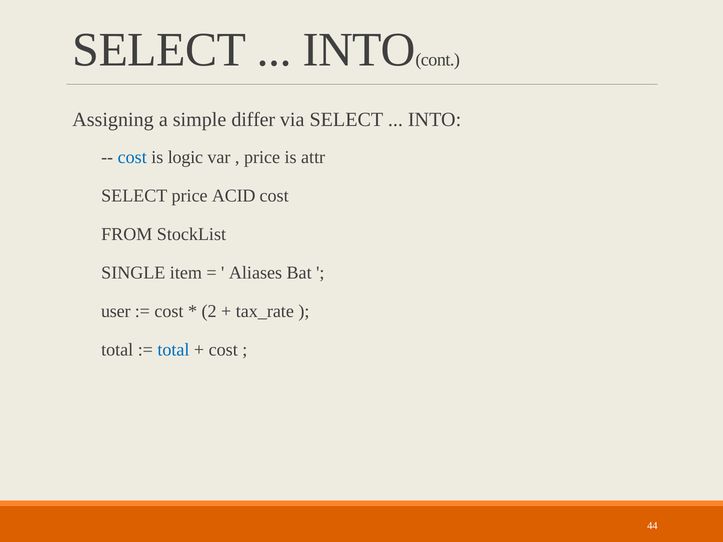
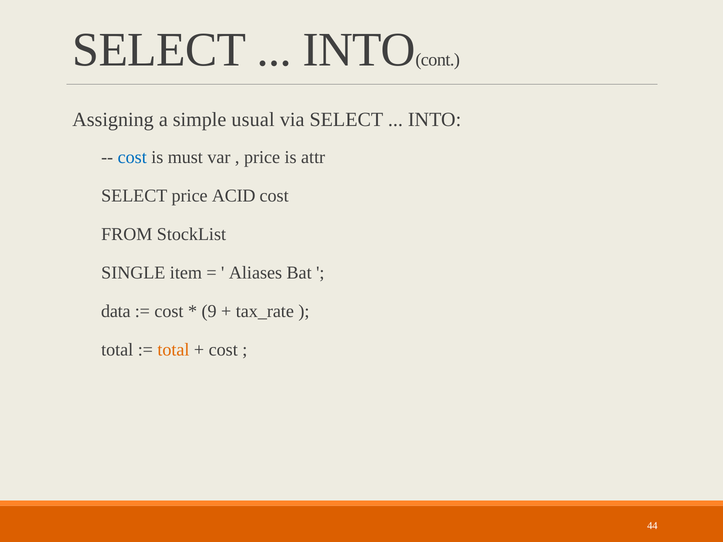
differ: differ -> usual (253, 120)
logic: logic -> must (185, 157)
user: user -> data (116, 311)
2: 2 -> 9 (209, 311)
total colour: blue -> orange (173, 350)
